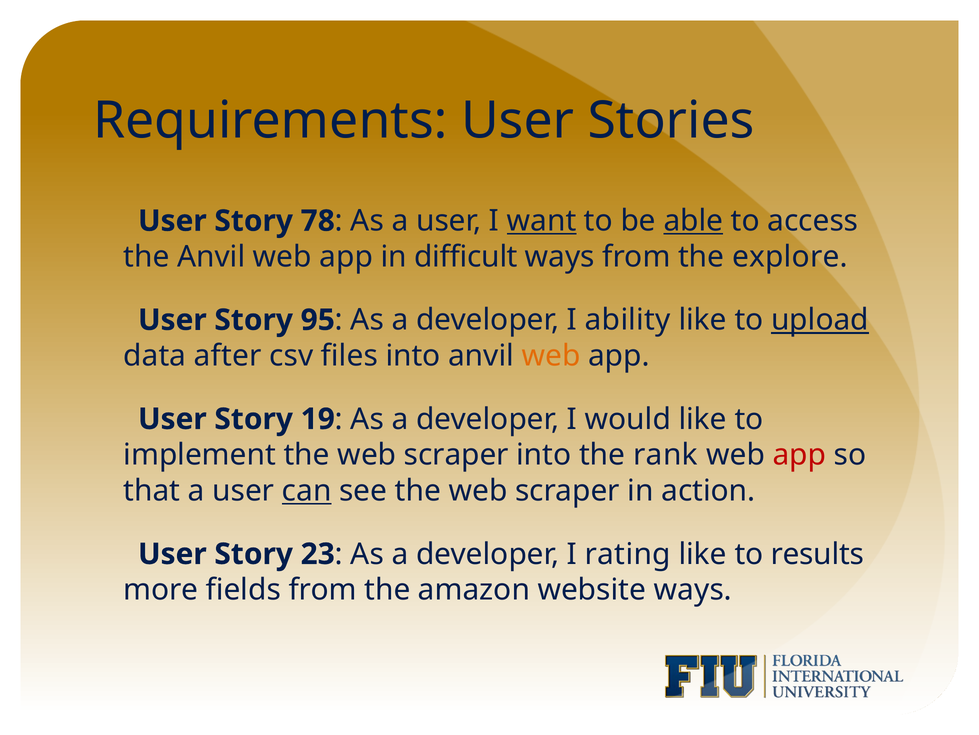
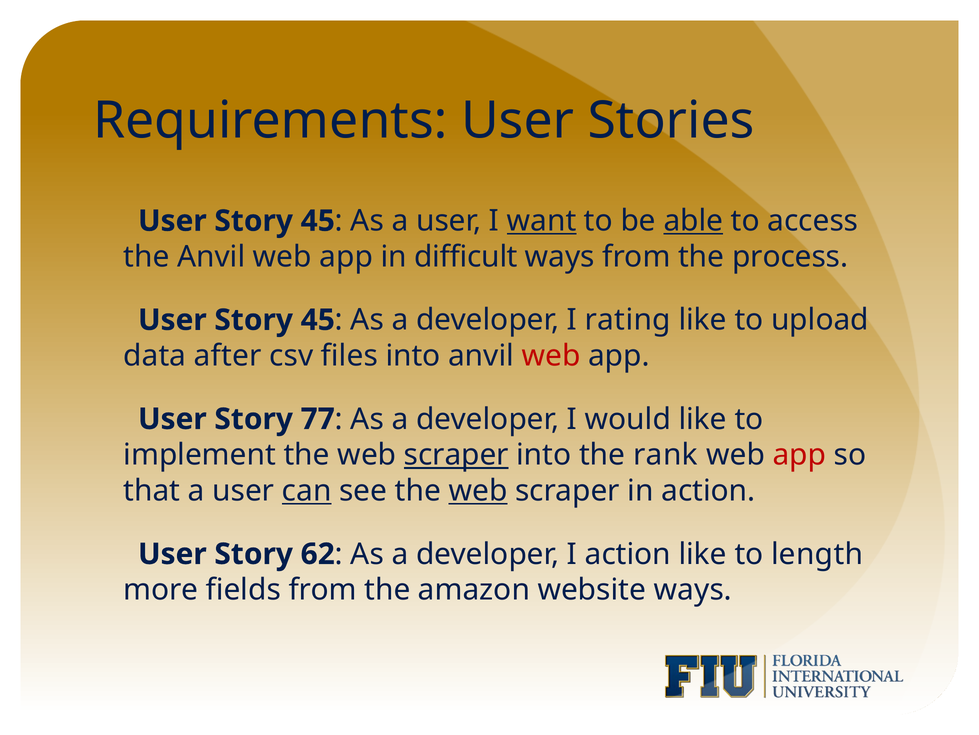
78: 78 -> 45 (318, 221)
explore: explore -> process (790, 257)
95: 95 -> 45 (318, 320)
ability: ability -> rating (628, 320)
upload underline: present -> none (820, 320)
web colour: orange -> red (551, 356)
19: 19 -> 77 (318, 419)
scraper underline: none -> present (456, 455)
web underline: none -> present (478, 490)
23: 23 -> 62 (318, 554)
I rating: rating -> action (628, 554)
results: results -> length (817, 554)
